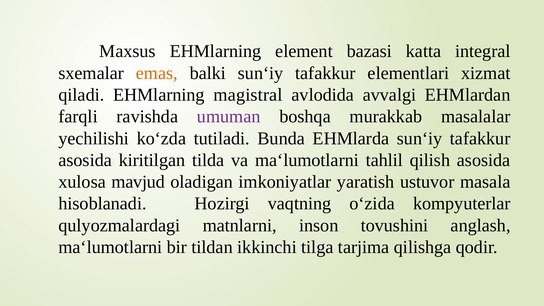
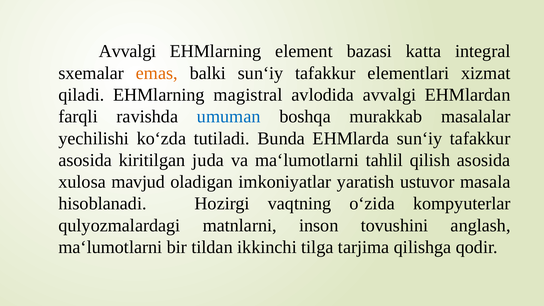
Maxsus: Maxsus -> Avvalgi (128, 51)
umuman colour: purple -> blue (229, 117)
tilda: tilda -> juda (208, 160)
